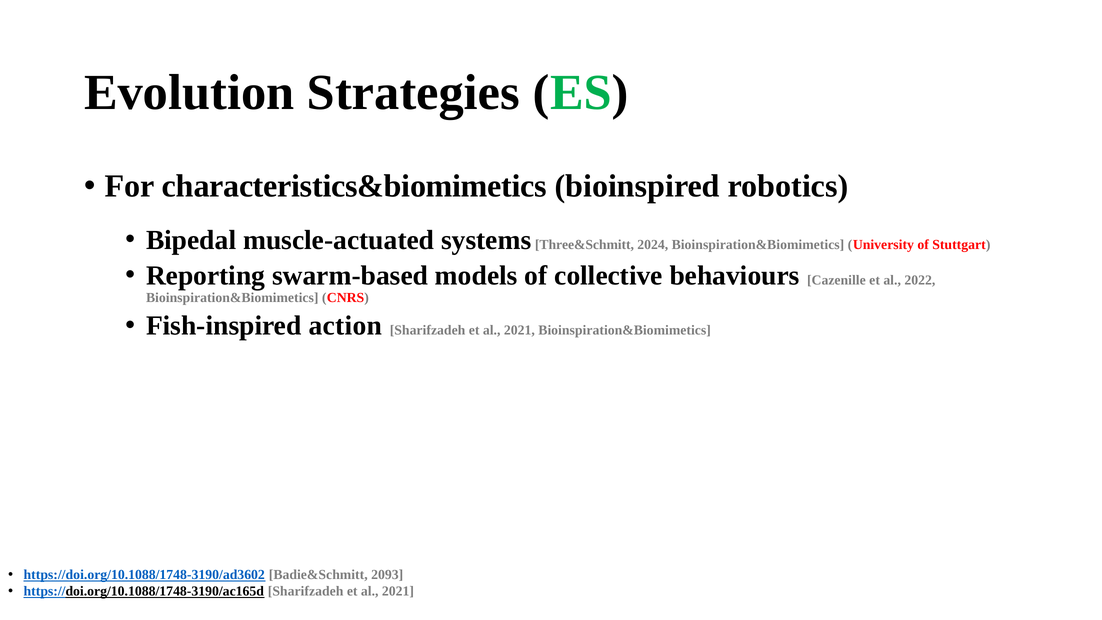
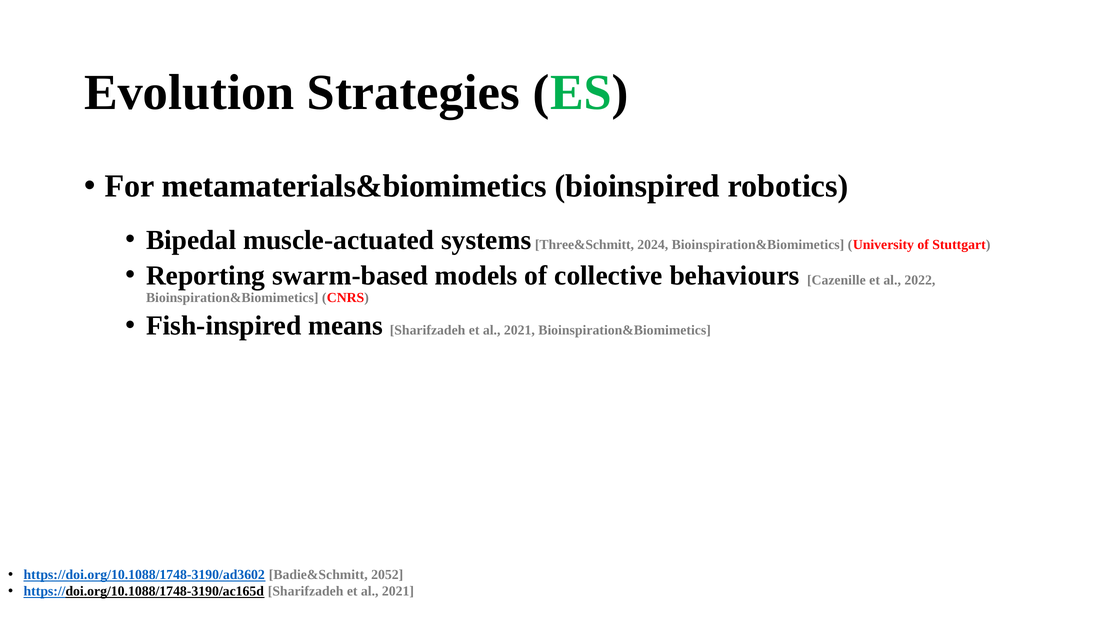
characteristics&biomimetics: characteristics&biomimetics -> metamaterials&biomimetics (354, 186)
action: action -> means (346, 326)
2093: 2093 -> 2052 (387, 575)
